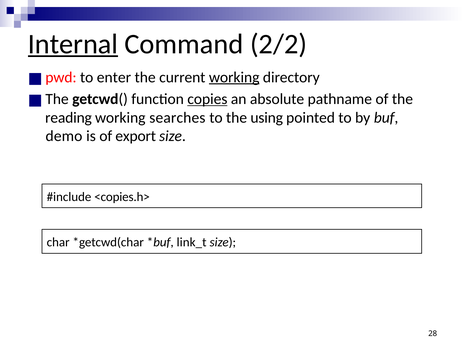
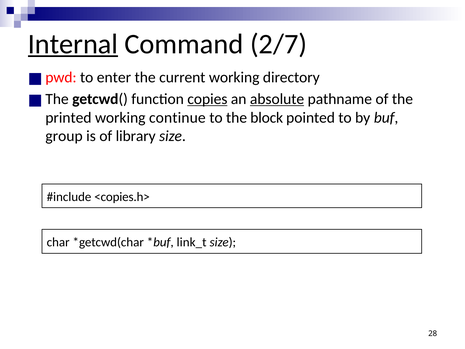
2/2: 2/2 -> 2/7 (279, 44)
working underline: present -> none (234, 77)
absolute underline: none -> present (277, 99)
reading: reading -> printed (68, 118)
searches: searches -> continue (177, 118)
using: using -> block (267, 118)
demo: demo -> group (64, 136)
export: export -> library (136, 136)
